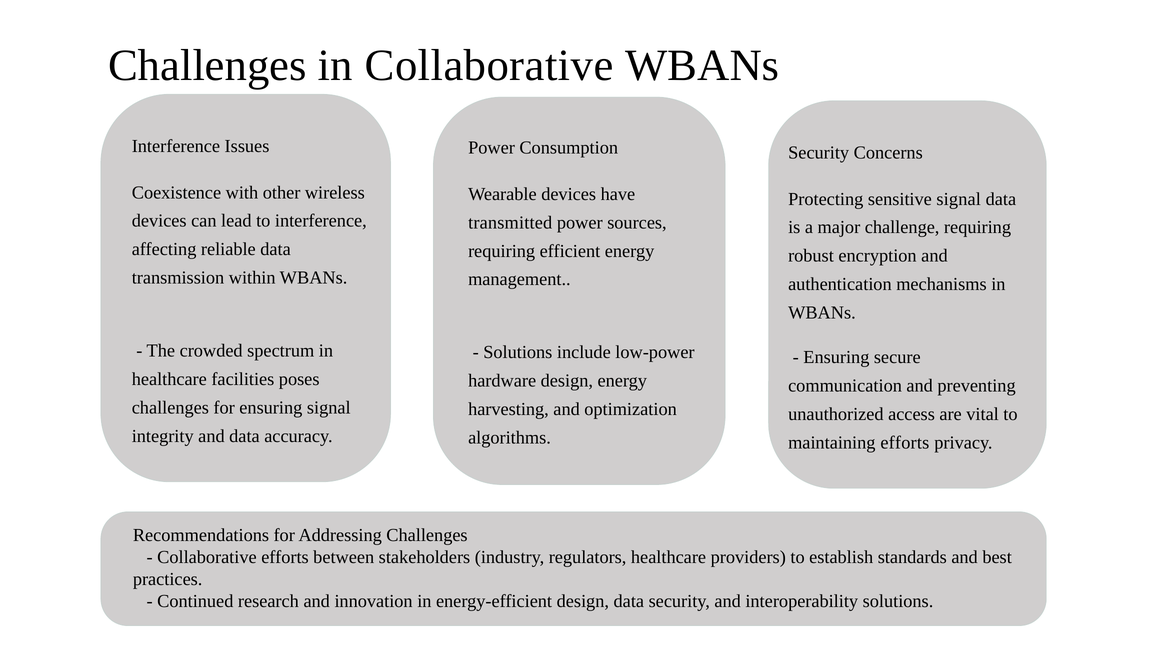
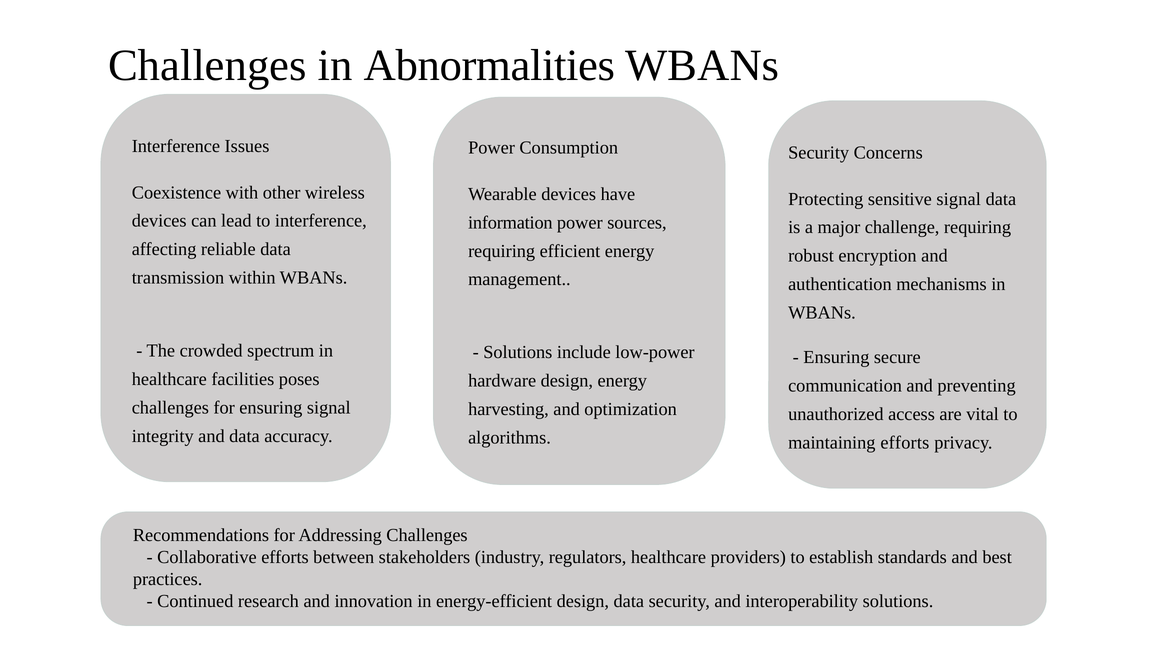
in Collaborative: Collaborative -> Abnormalities (490, 66)
transmitted: transmitted -> information (510, 223)
